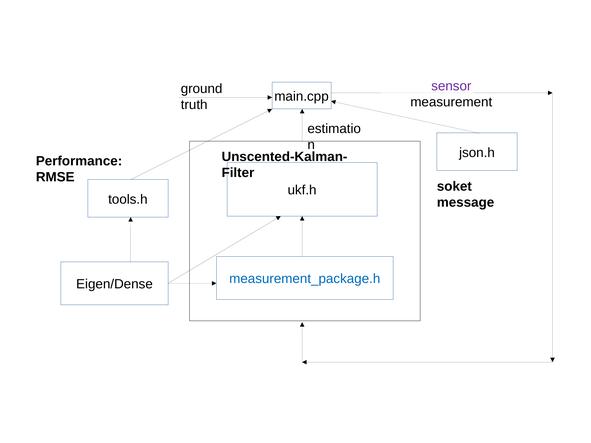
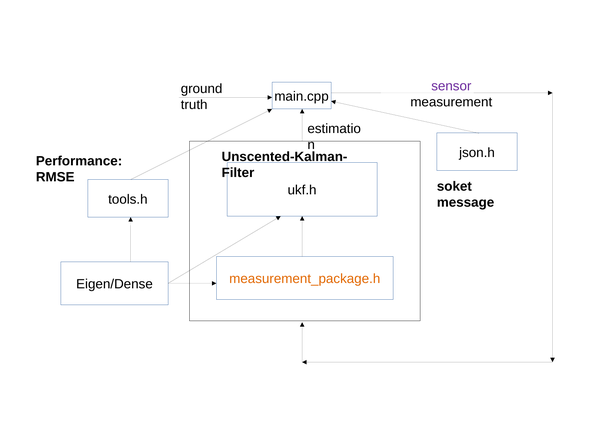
measurement_package.h colour: blue -> orange (305, 279)
